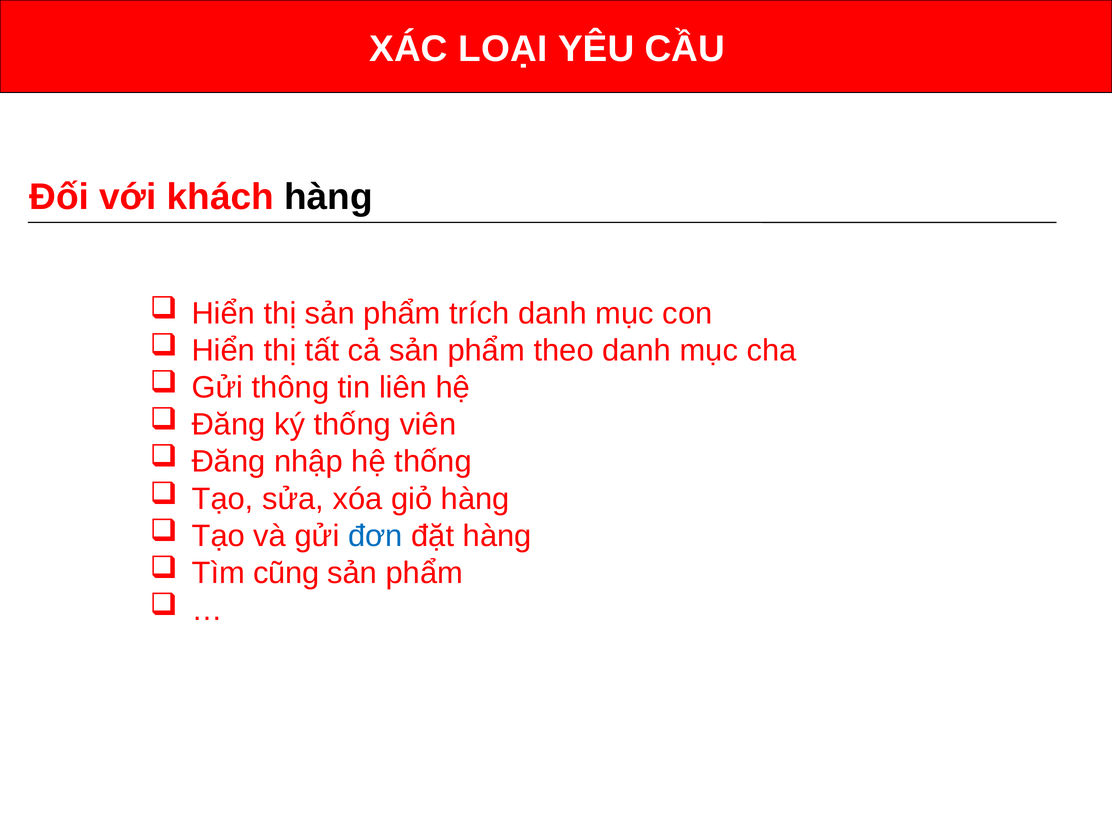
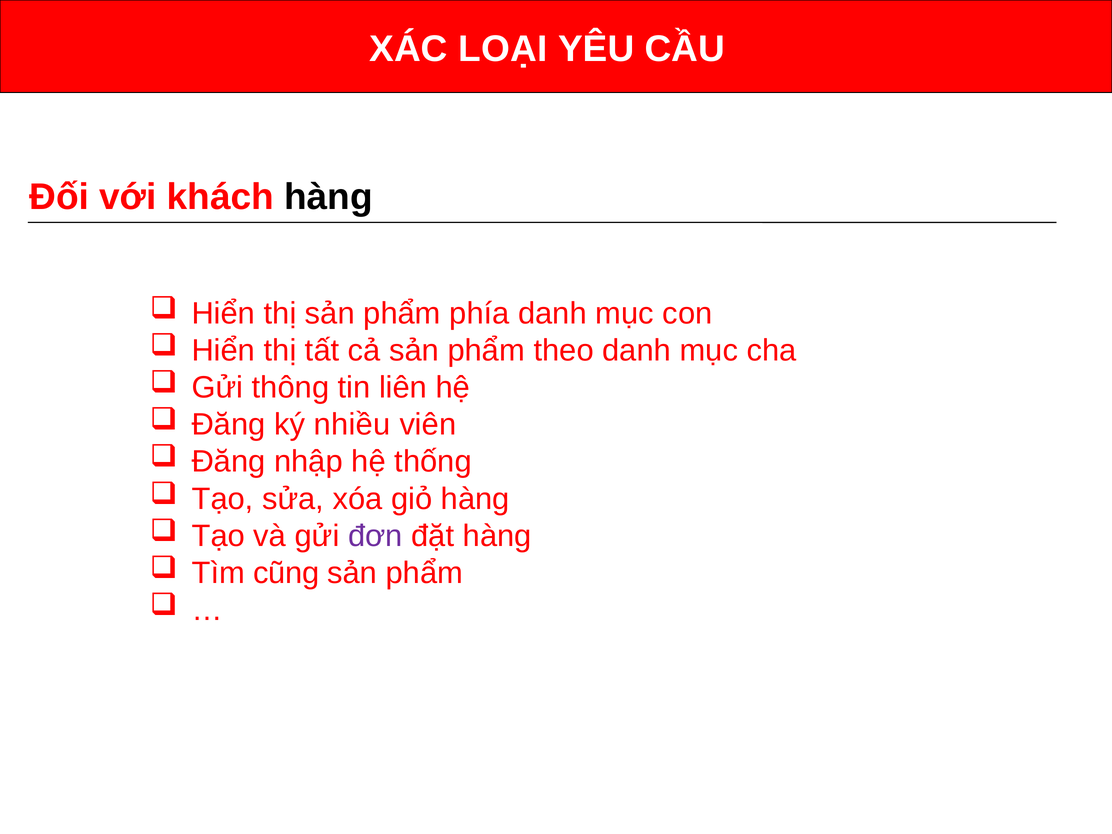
trích: trích -> phía (479, 313)
ký thống: thống -> nhiều (352, 425)
đơn colour: blue -> purple (375, 536)
